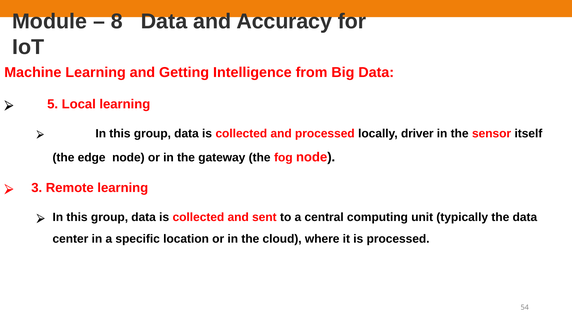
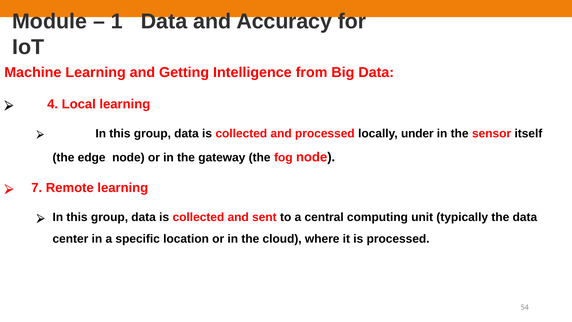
8: 8 -> 1 (117, 21)
5: 5 -> 4 (53, 104)
driver: driver -> under (417, 134)
3: 3 -> 7 (37, 188)
